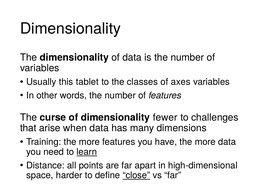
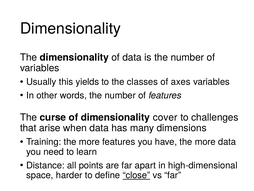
tablet: tablet -> yields (87, 82)
fewer: fewer -> cover (165, 117)
learn underline: present -> none (87, 152)
